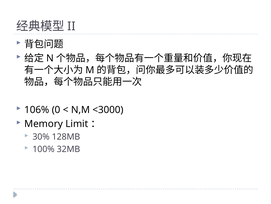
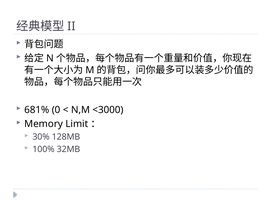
106%: 106% -> 681% (37, 109)
